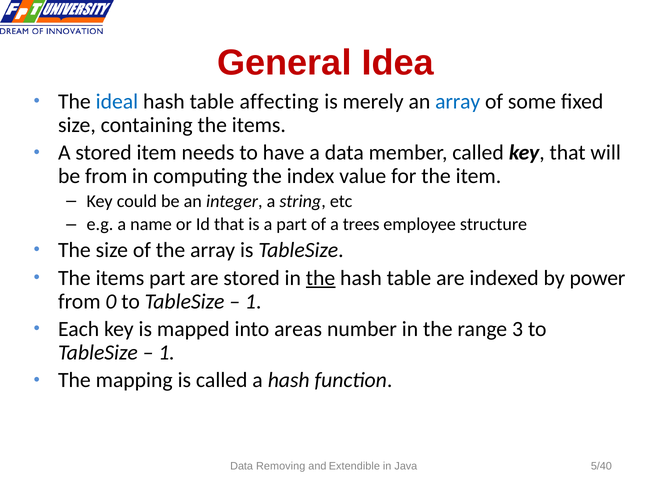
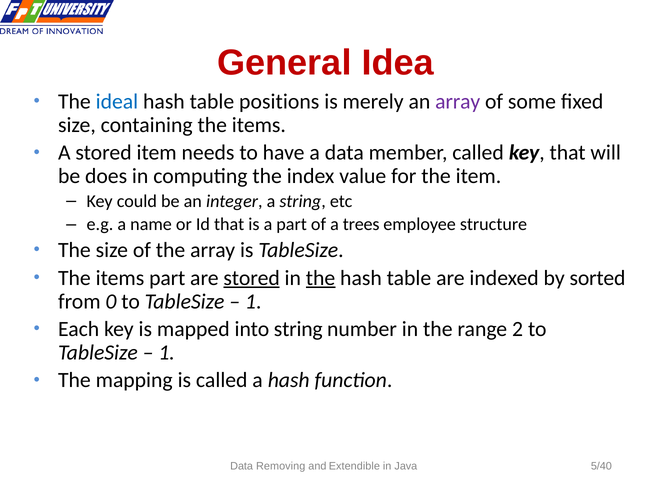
affecting: affecting -> positions (279, 102)
array colour: blue -> purple (458, 102)
be from: from -> does (106, 176)
stored underline: none -> present (252, 278)
power: power -> sorted (598, 278)
into areas: areas -> string (298, 329)
3: 3 -> 2 (518, 329)
